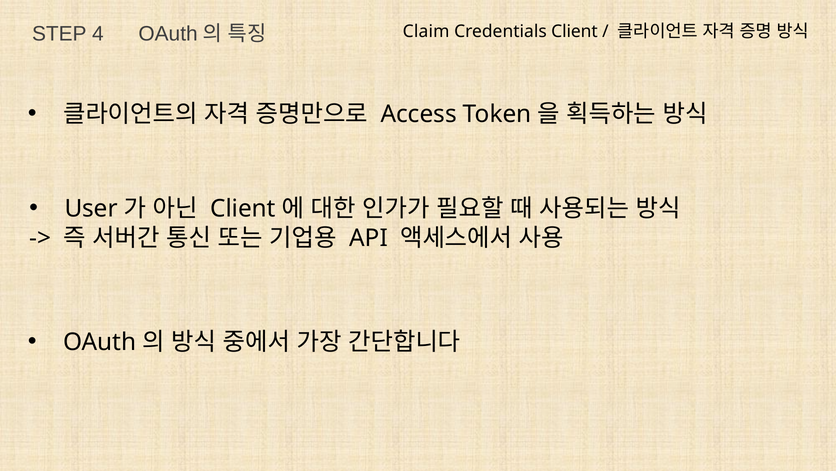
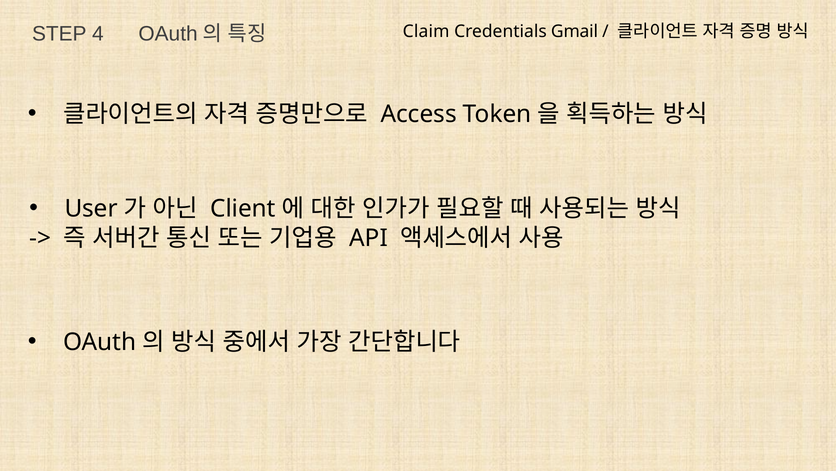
Credentials Client: Client -> Gmail (575, 31)
